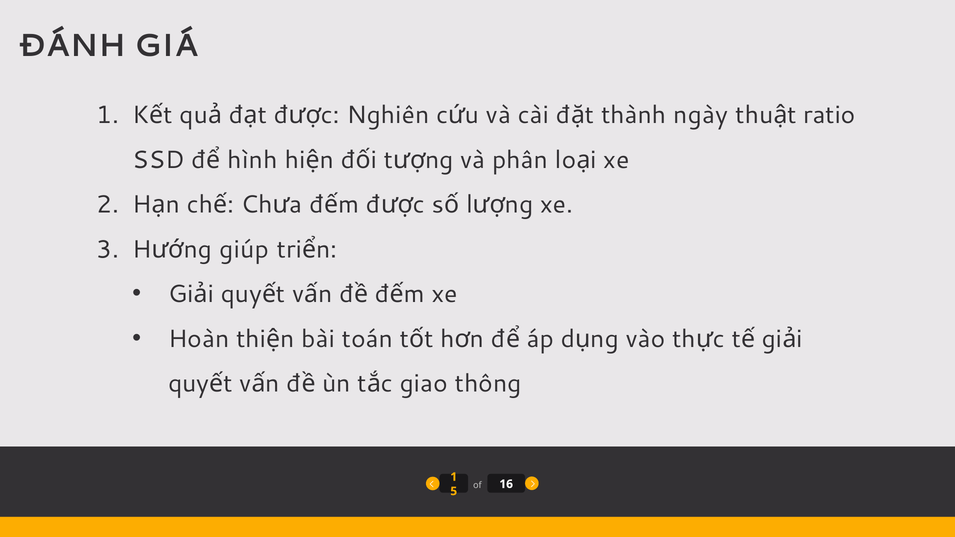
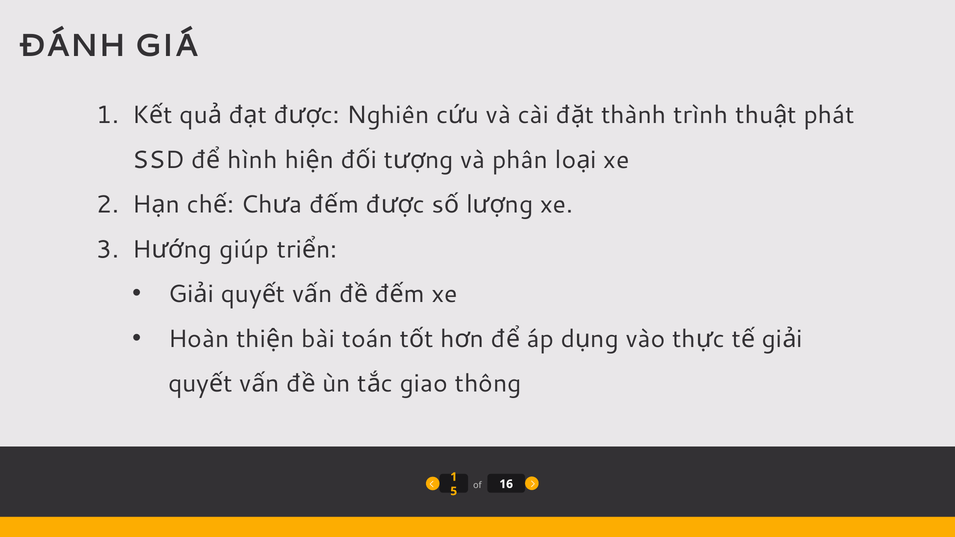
ngày: ngày -> trình (701, 115)
ratio: ratio -> phát (829, 115)
